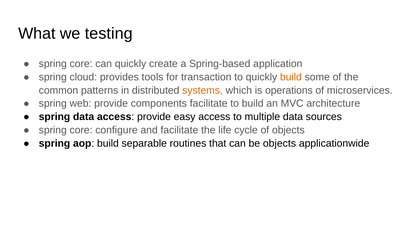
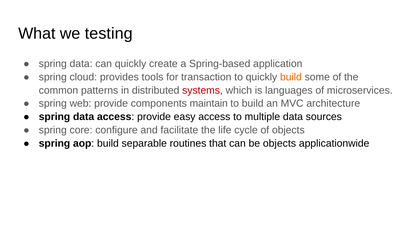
core: core -> data (81, 64)
systems colour: orange -> red (203, 90)
operations: operations -> languages (289, 90)
components facilitate: facilitate -> maintain (209, 103)
